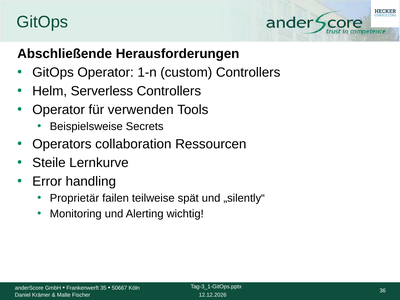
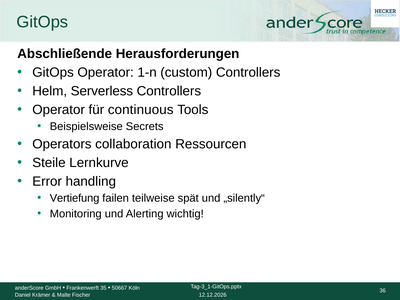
verwenden: verwenden -> continuous (141, 110)
Proprietär: Proprietär -> Vertiefung (75, 198)
